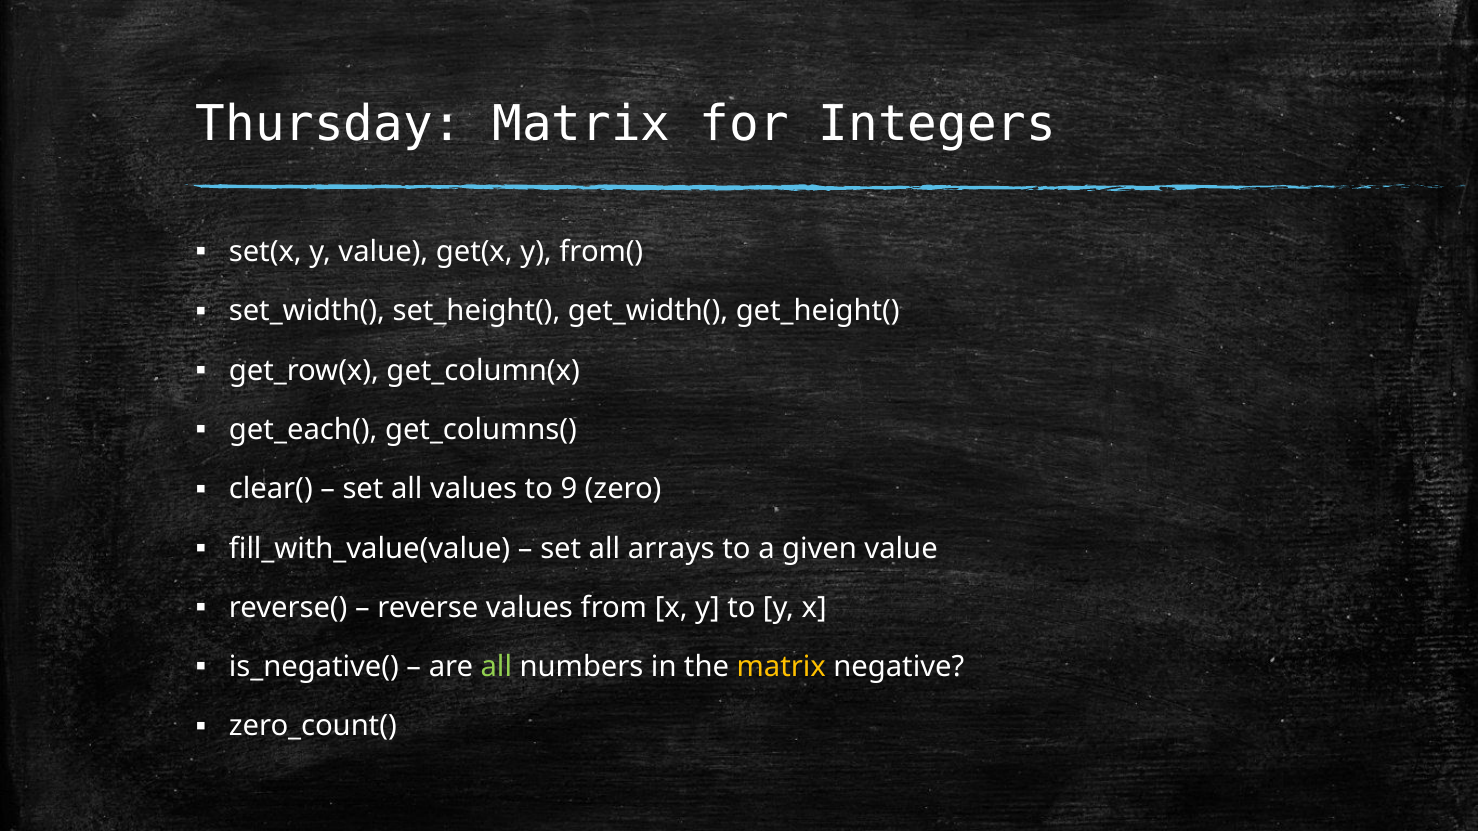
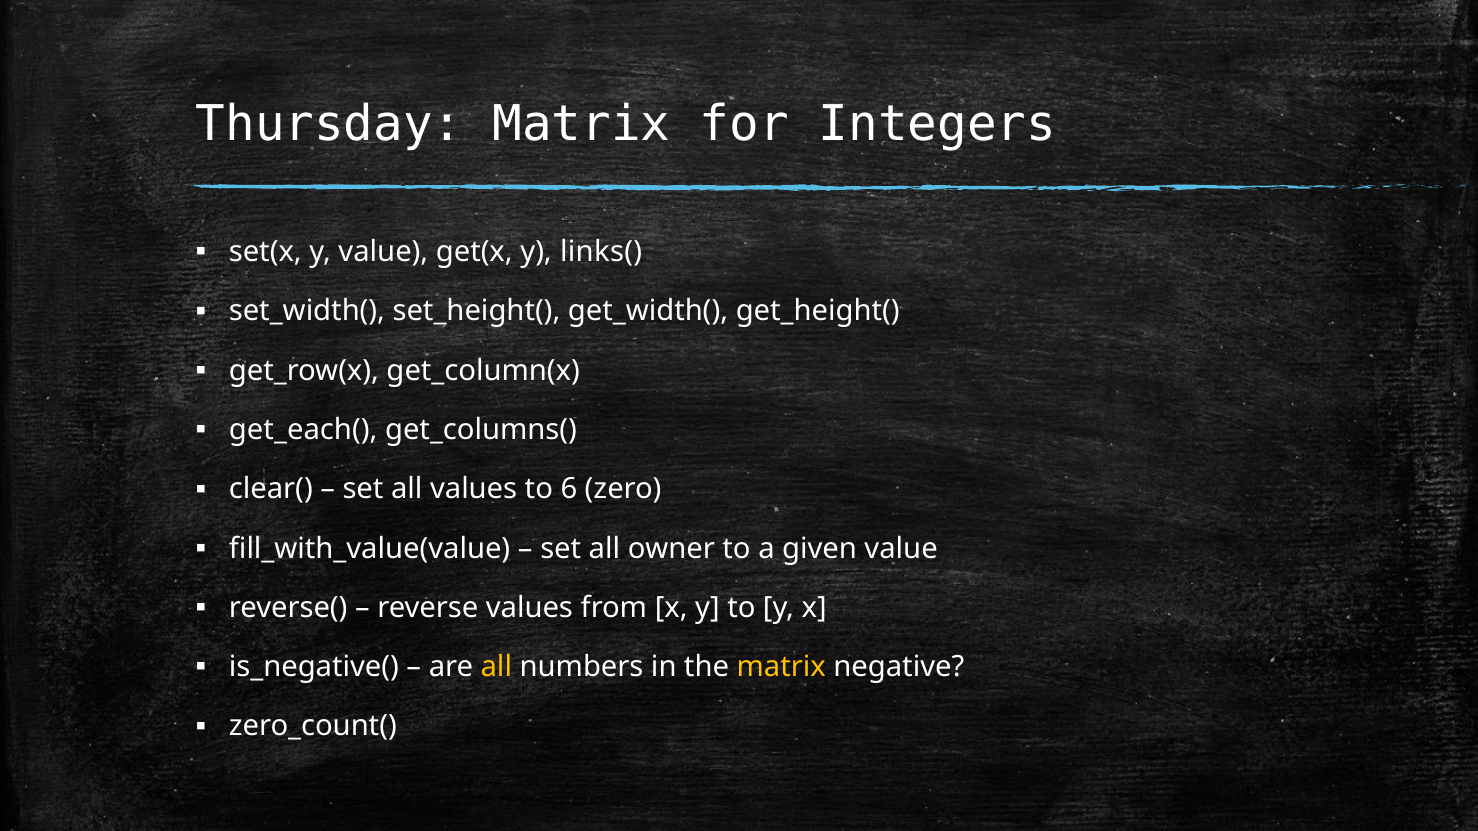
from(: from( -> links( (601, 252)
9: 9 -> 6 (569, 489)
arrays: arrays -> owner (671, 549)
all colour: light green -> yellow (496, 667)
